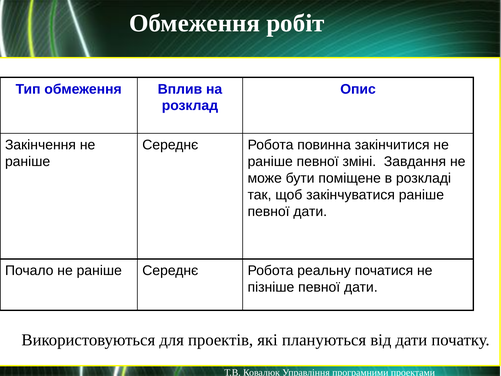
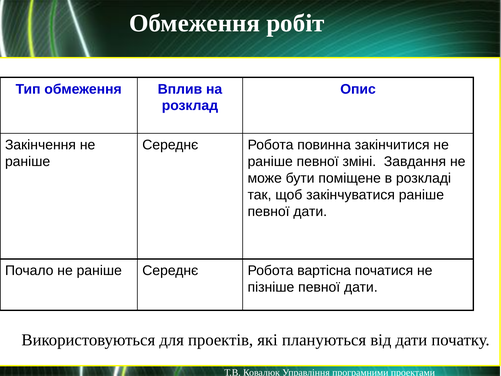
реальну: реальну -> вартісна (324, 270)
